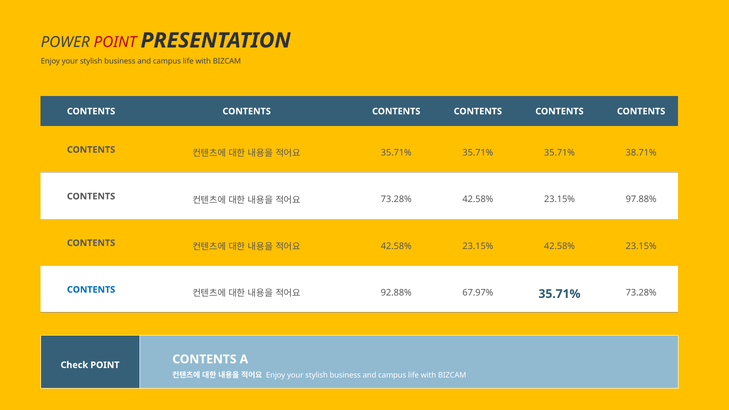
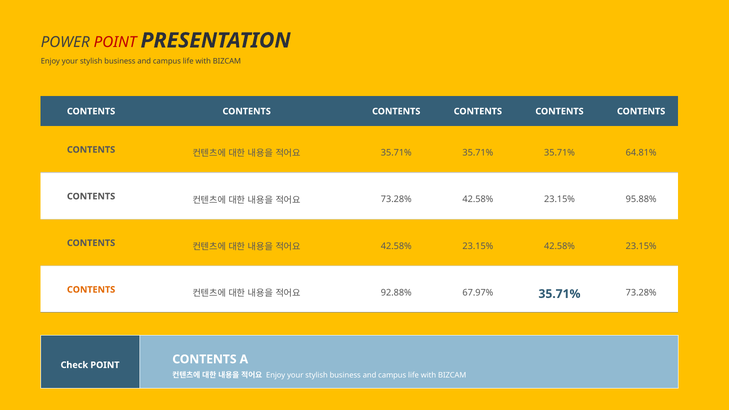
38.71%: 38.71% -> 64.81% (641, 153)
97.88%: 97.88% -> 95.88% (641, 199)
CONTENTS colour: blue -> orange (91, 290)
